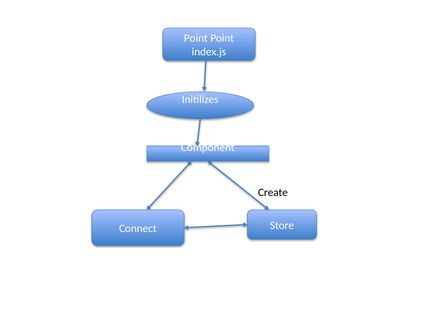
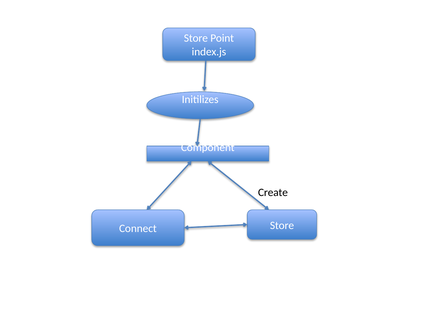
Point: Point -> Store (196, 38)
